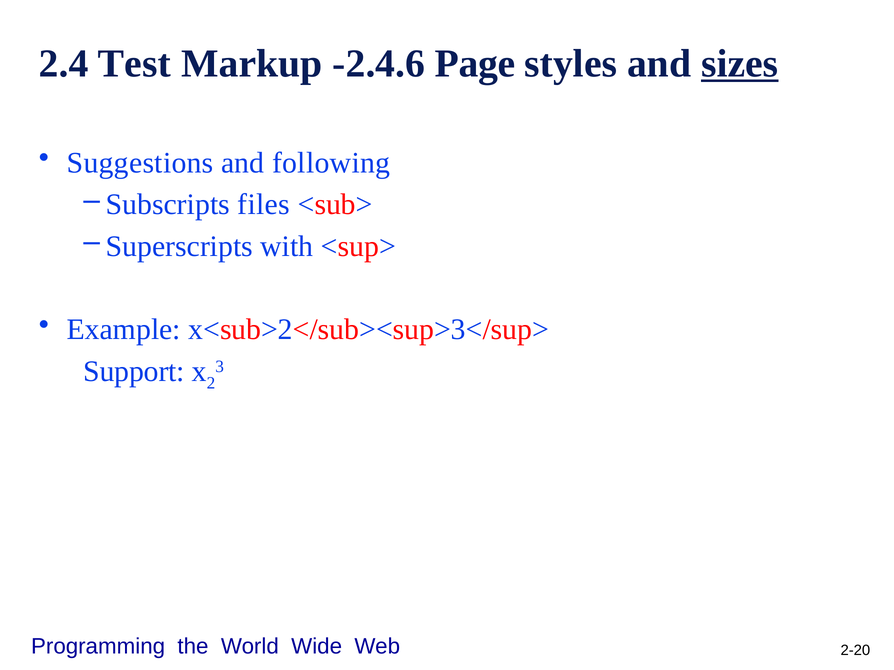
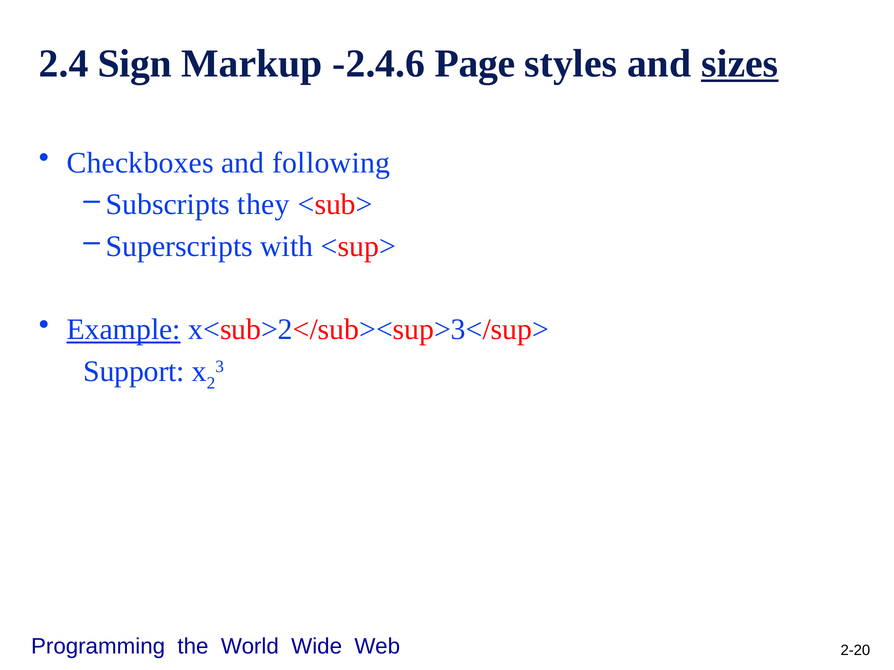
Test: Test -> Sign (135, 64)
Suggestions: Suggestions -> Checkboxes (140, 163)
files: files -> they (264, 205)
Example underline: none -> present (124, 330)
